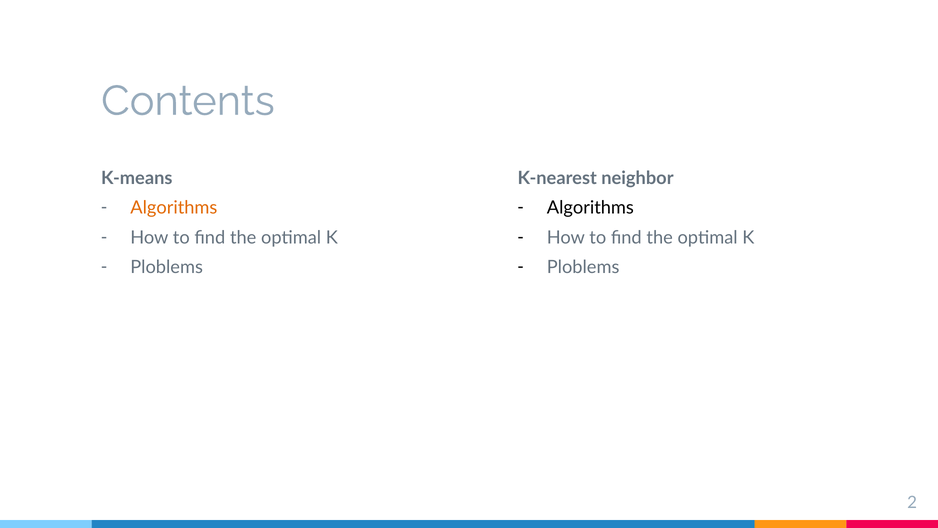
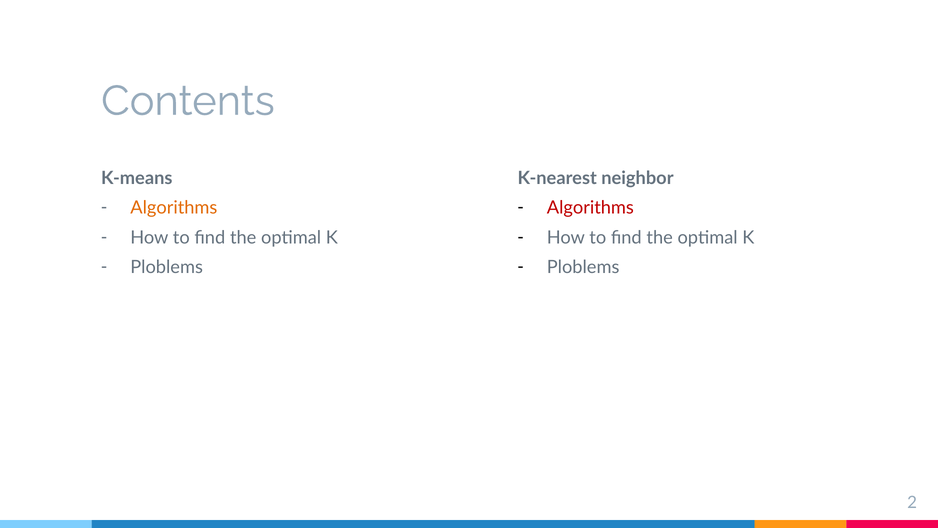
Algorithms colour: black -> red (590, 208)
